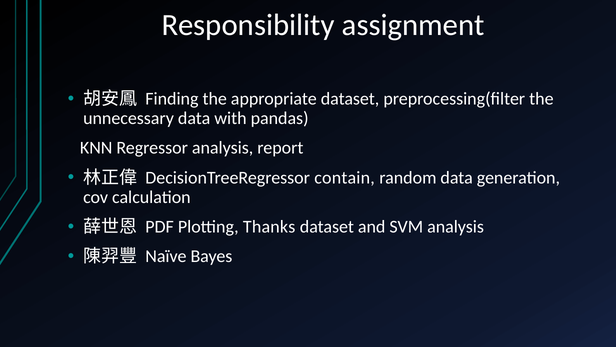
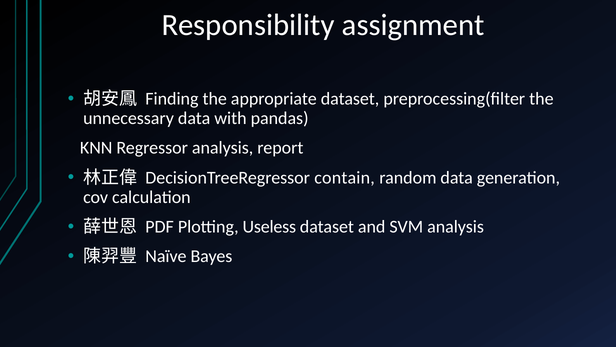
Thanks: Thanks -> Useless (269, 227)
